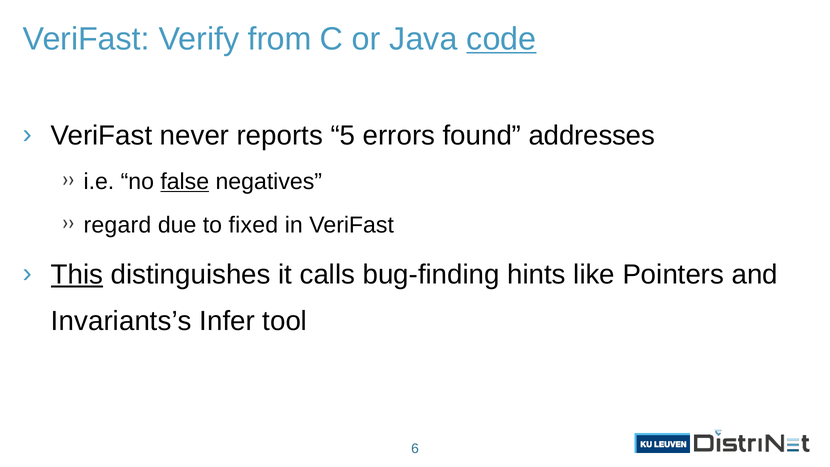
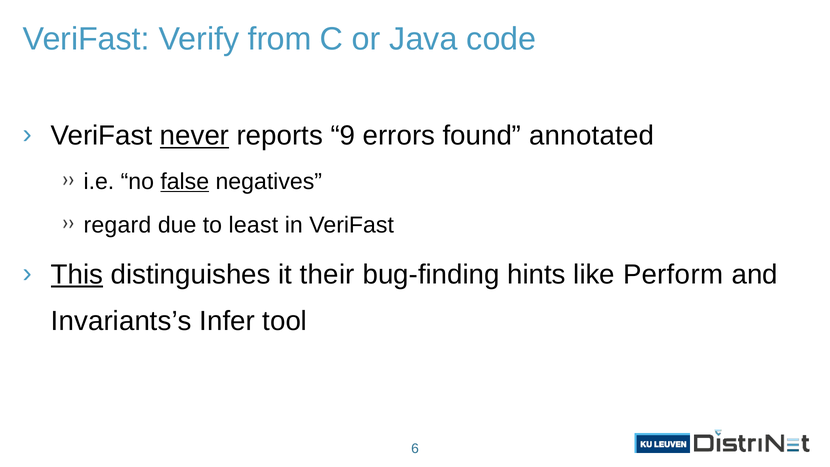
code underline: present -> none (501, 39)
never underline: none -> present (195, 136)
5: 5 -> 9 (343, 136)
addresses: addresses -> annotated (592, 136)
fixed: fixed -> least (253, 225)
calls: calls -> their (327, 275)
Pointers: Pointers -> Perform (673, 275)
